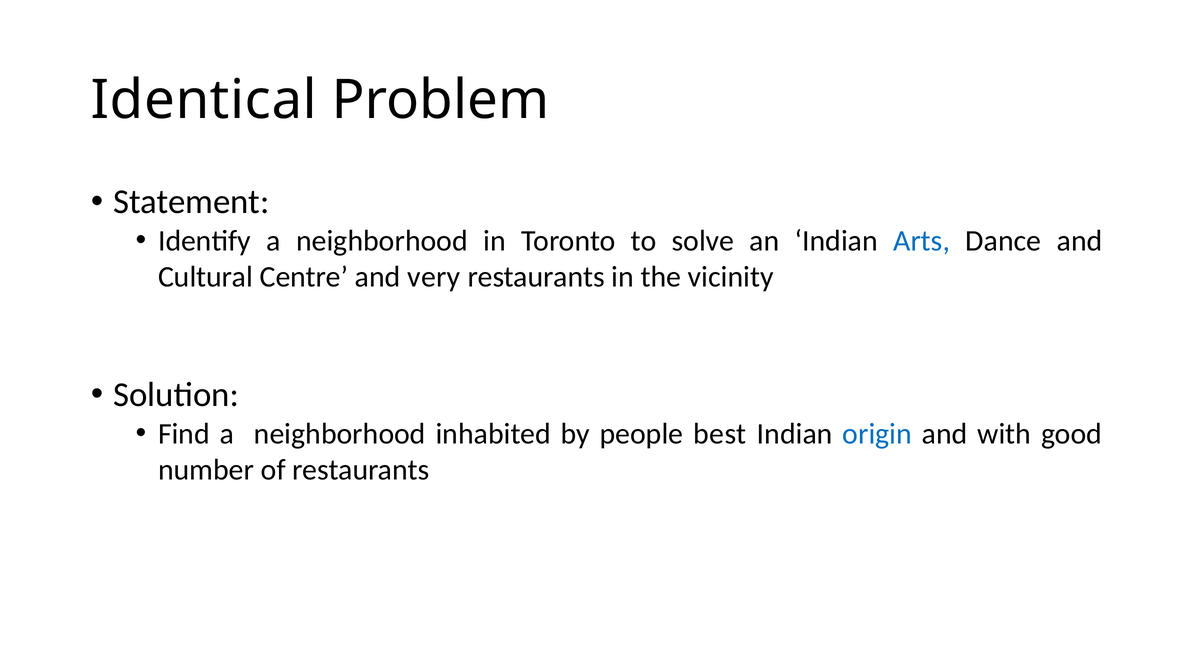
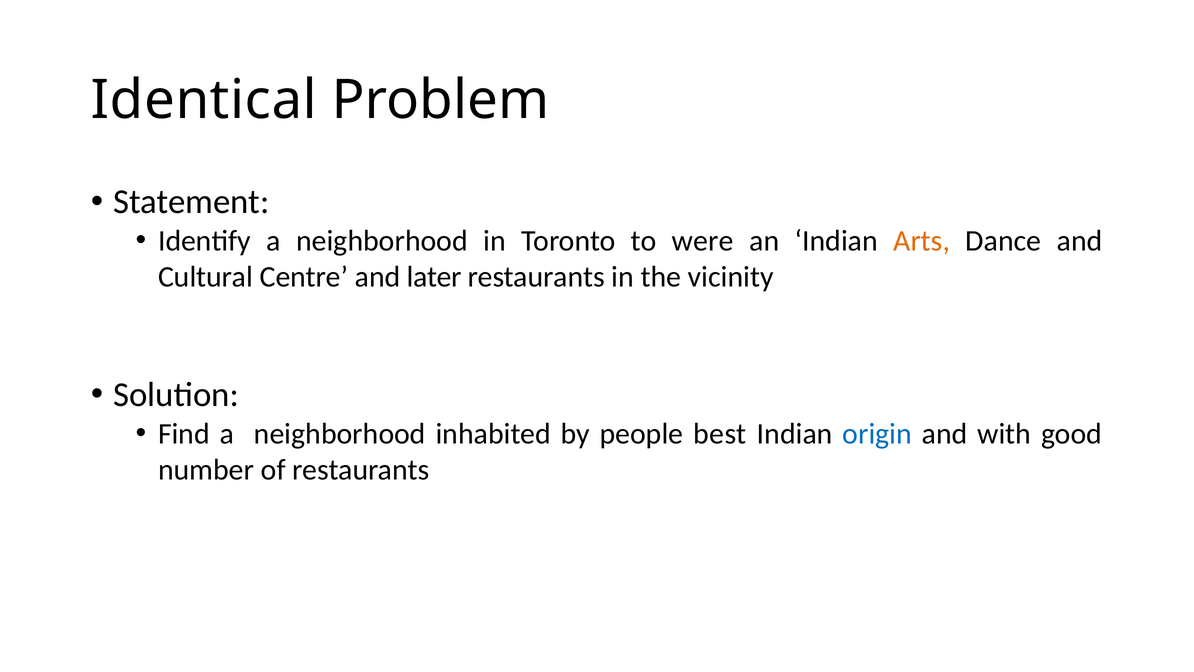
solve: solve -> were (703, 241)
Arts colour: blue -> orange (922, 241)
very: very -> later (434, 277)
